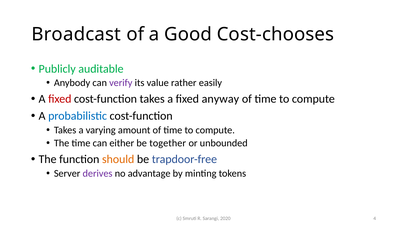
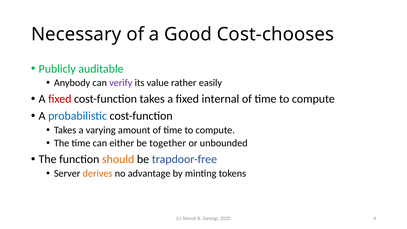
Broadcast: Broadcast -> Necessary (76, 34)
anyway: anyway -> internal (220, 99)
derives colour: purple -> orange (98, 173)
